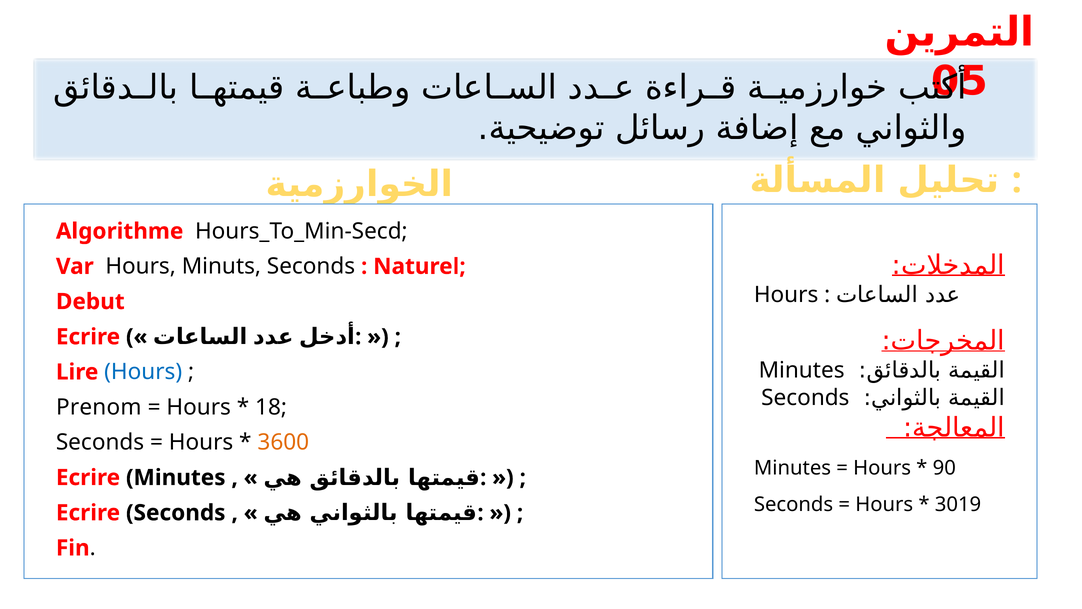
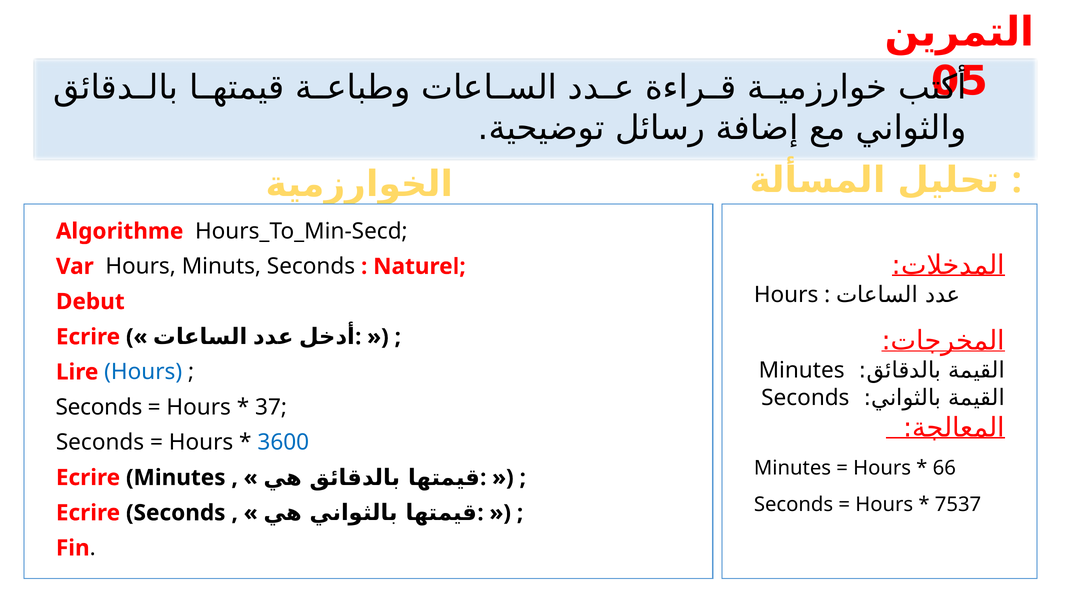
Prenom: Prenom -> Seconds (99, 407)
18: 18 -> 37 (271, 407)
3600 colour: orange -> blue (283, 442)
90: 90 -> 66 (944, 468)
3019: 3019 -> 7537 (958, 504)
